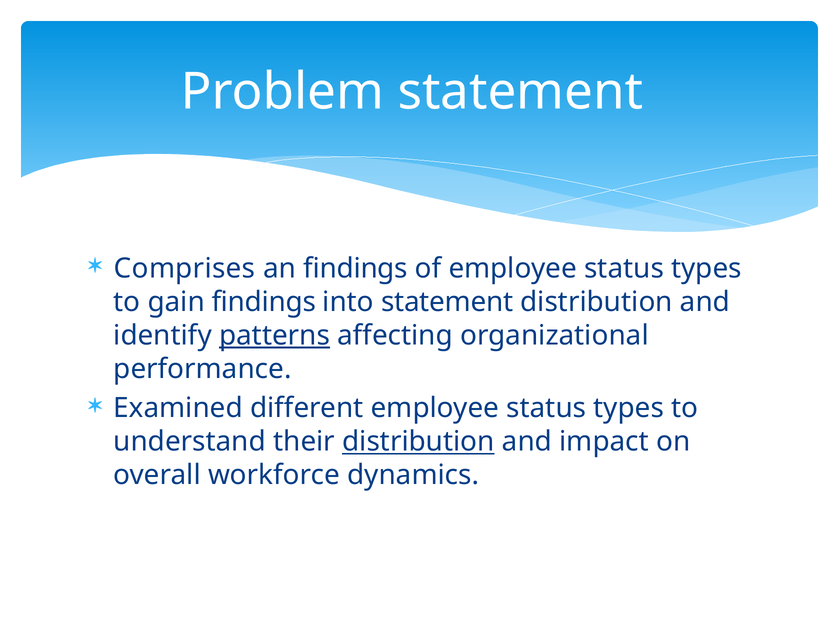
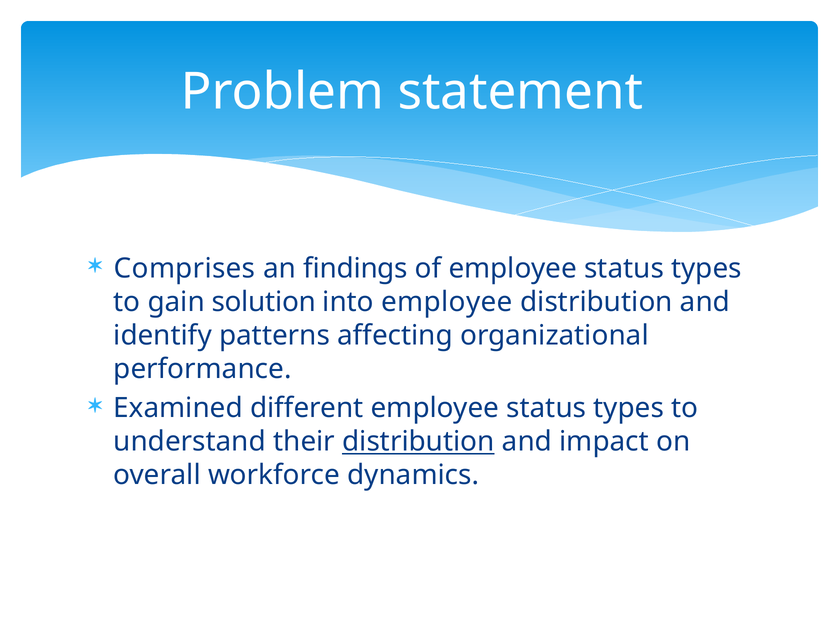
gain findings: findings -> solution (264, 302)
into statement: statement -> employee (447, 302)
patterns underline: present -> none (275, 335)
